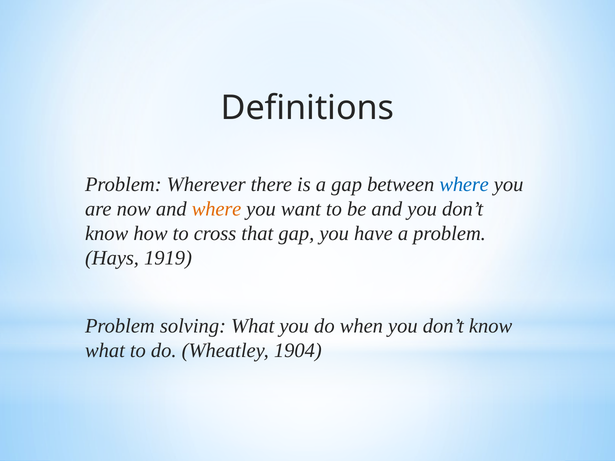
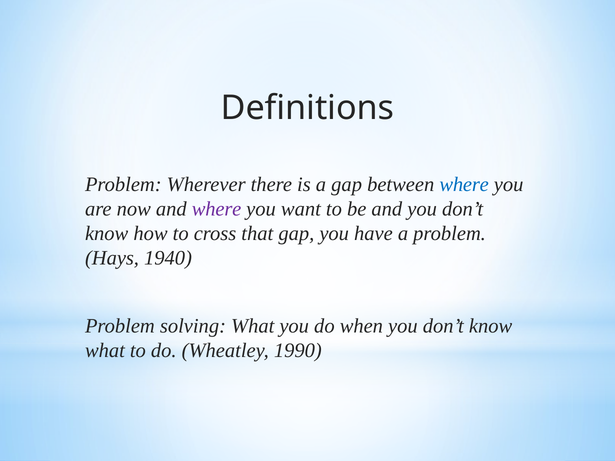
where colour: orange -> purple (217, 209)
1919: 1919 -> 1940 (168, 258)
1904: 1904 -> 1990 (298, 351)
